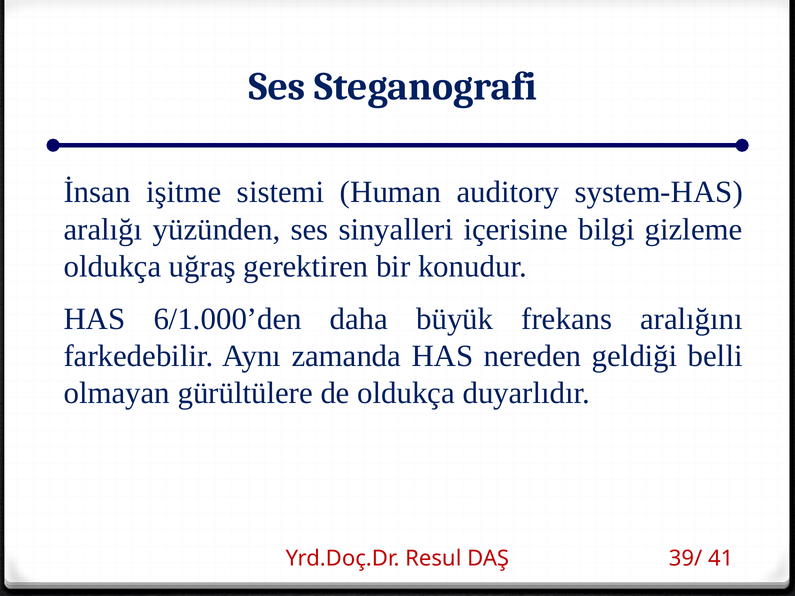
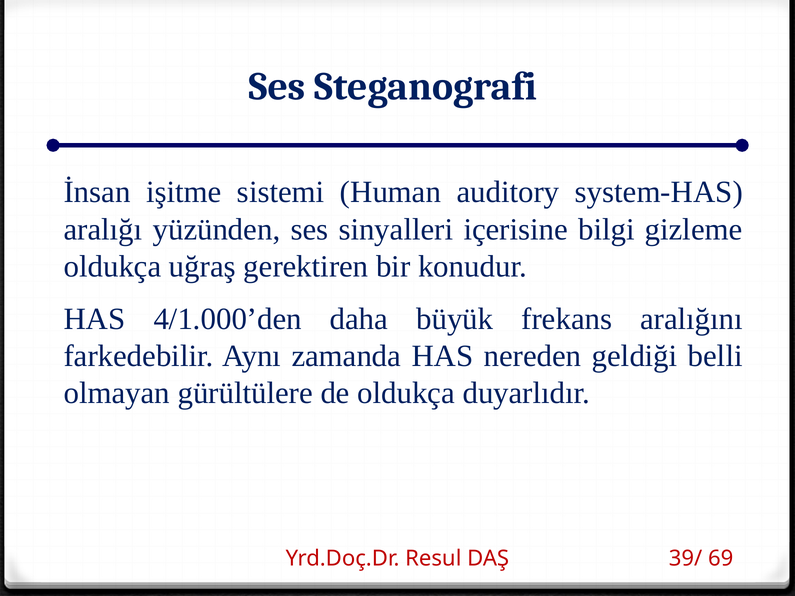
6/1.000’den: 6/1.000’den -> 4/1.000’den (228, 319)
41: 41 -> 69 (721, 559)
